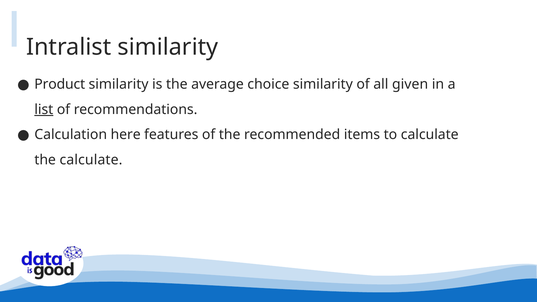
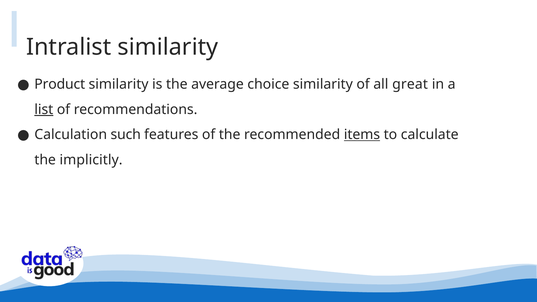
given: given -> great (410, 84)
here: here -> such (126, 135)
items underline: none -> present (362, 135)
the calculate: calculate -> implicitly (91, 160)
